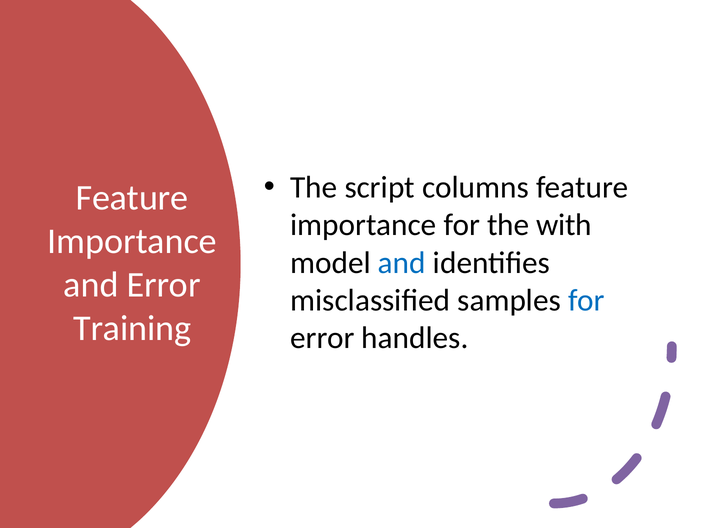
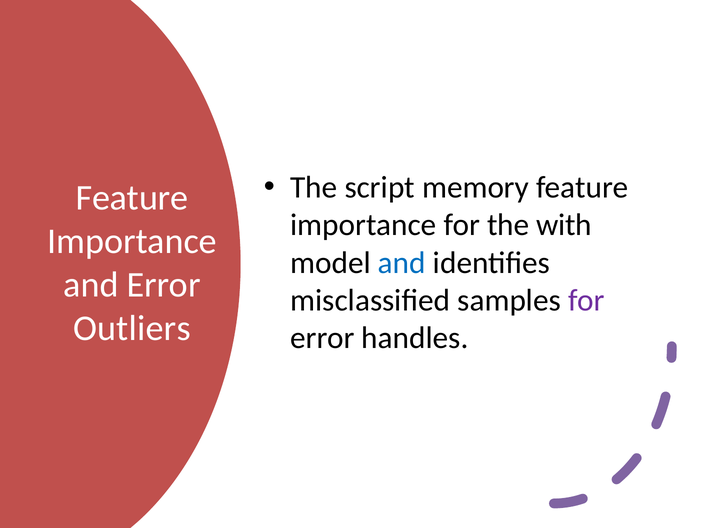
columns: columns -> memory (476, 188)
for colour: blue -> purple (586, 300)
Training: Training -> Outliers (132, 328)
